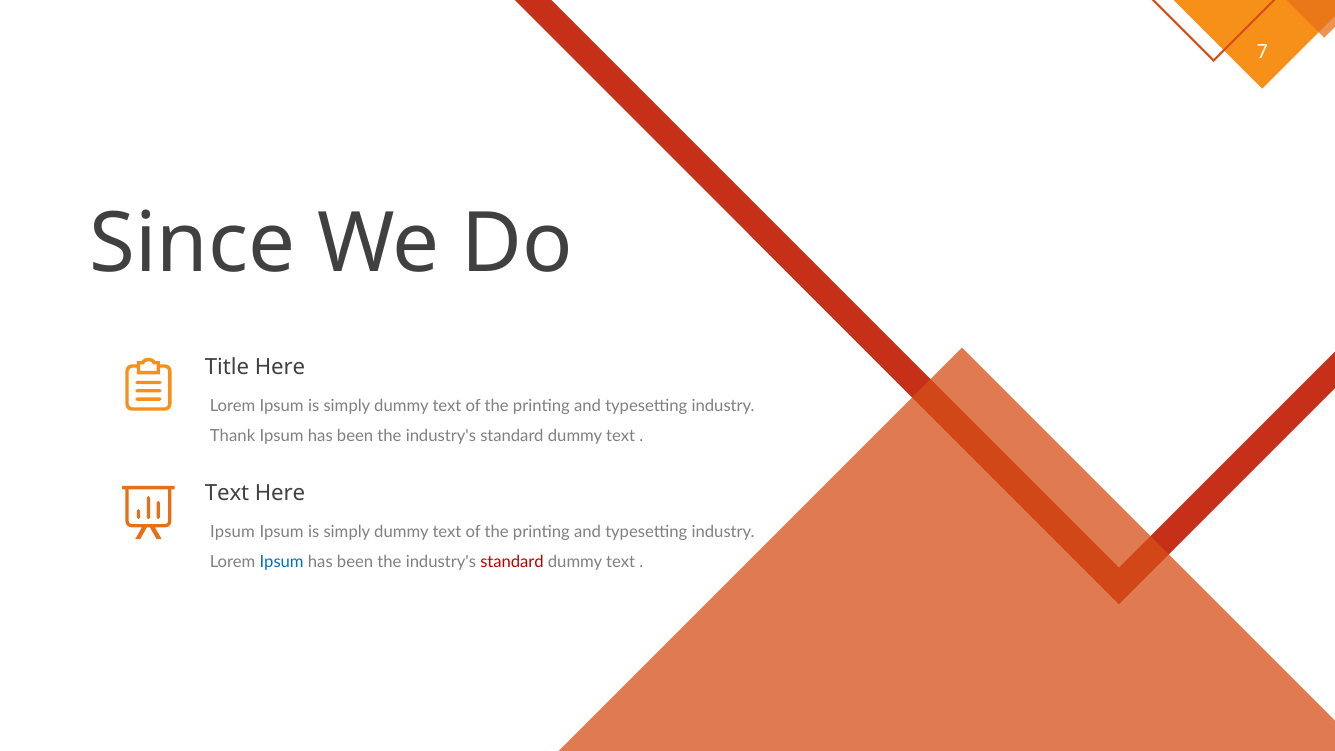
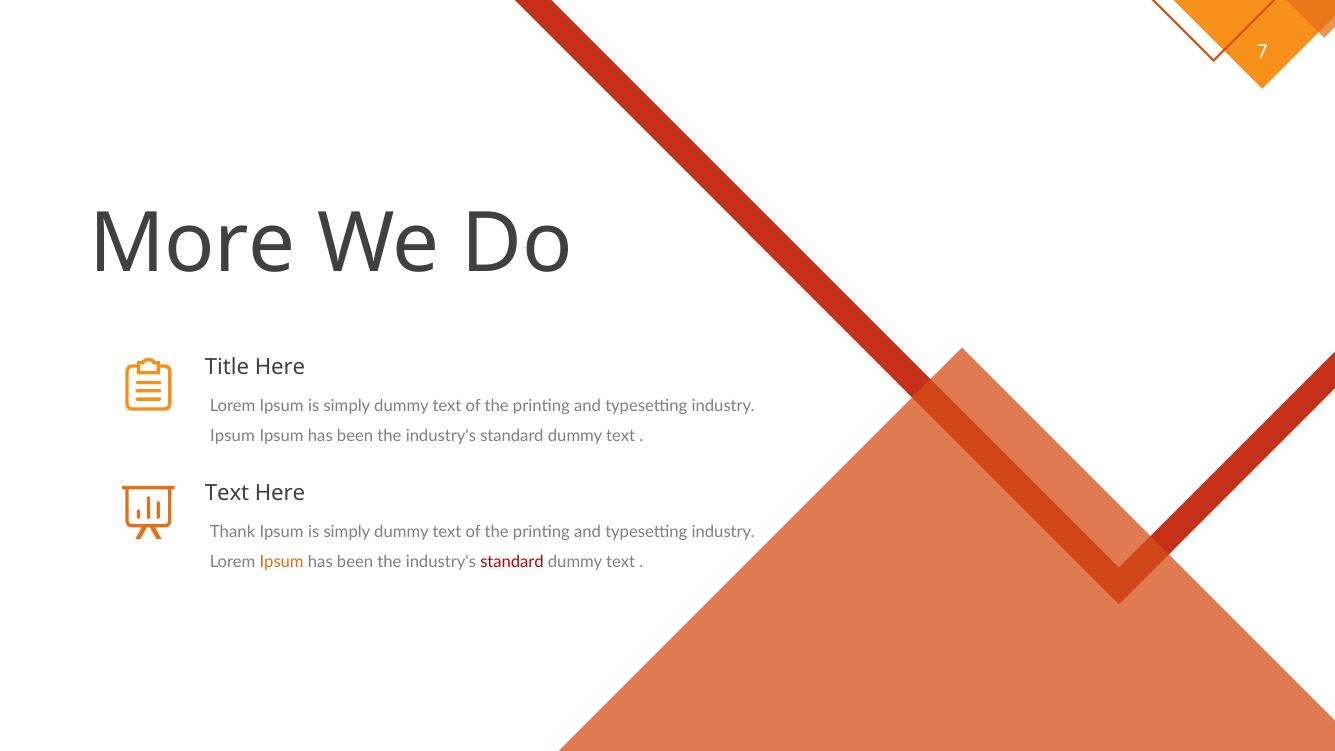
Since: Since -> More (193, 244)
Thank: Thank -> Ipsum (232, 436)
Ipsum: Ipsum -> Thank (233, 532)
Ipsum colour: blue -> orange (282, 562)
